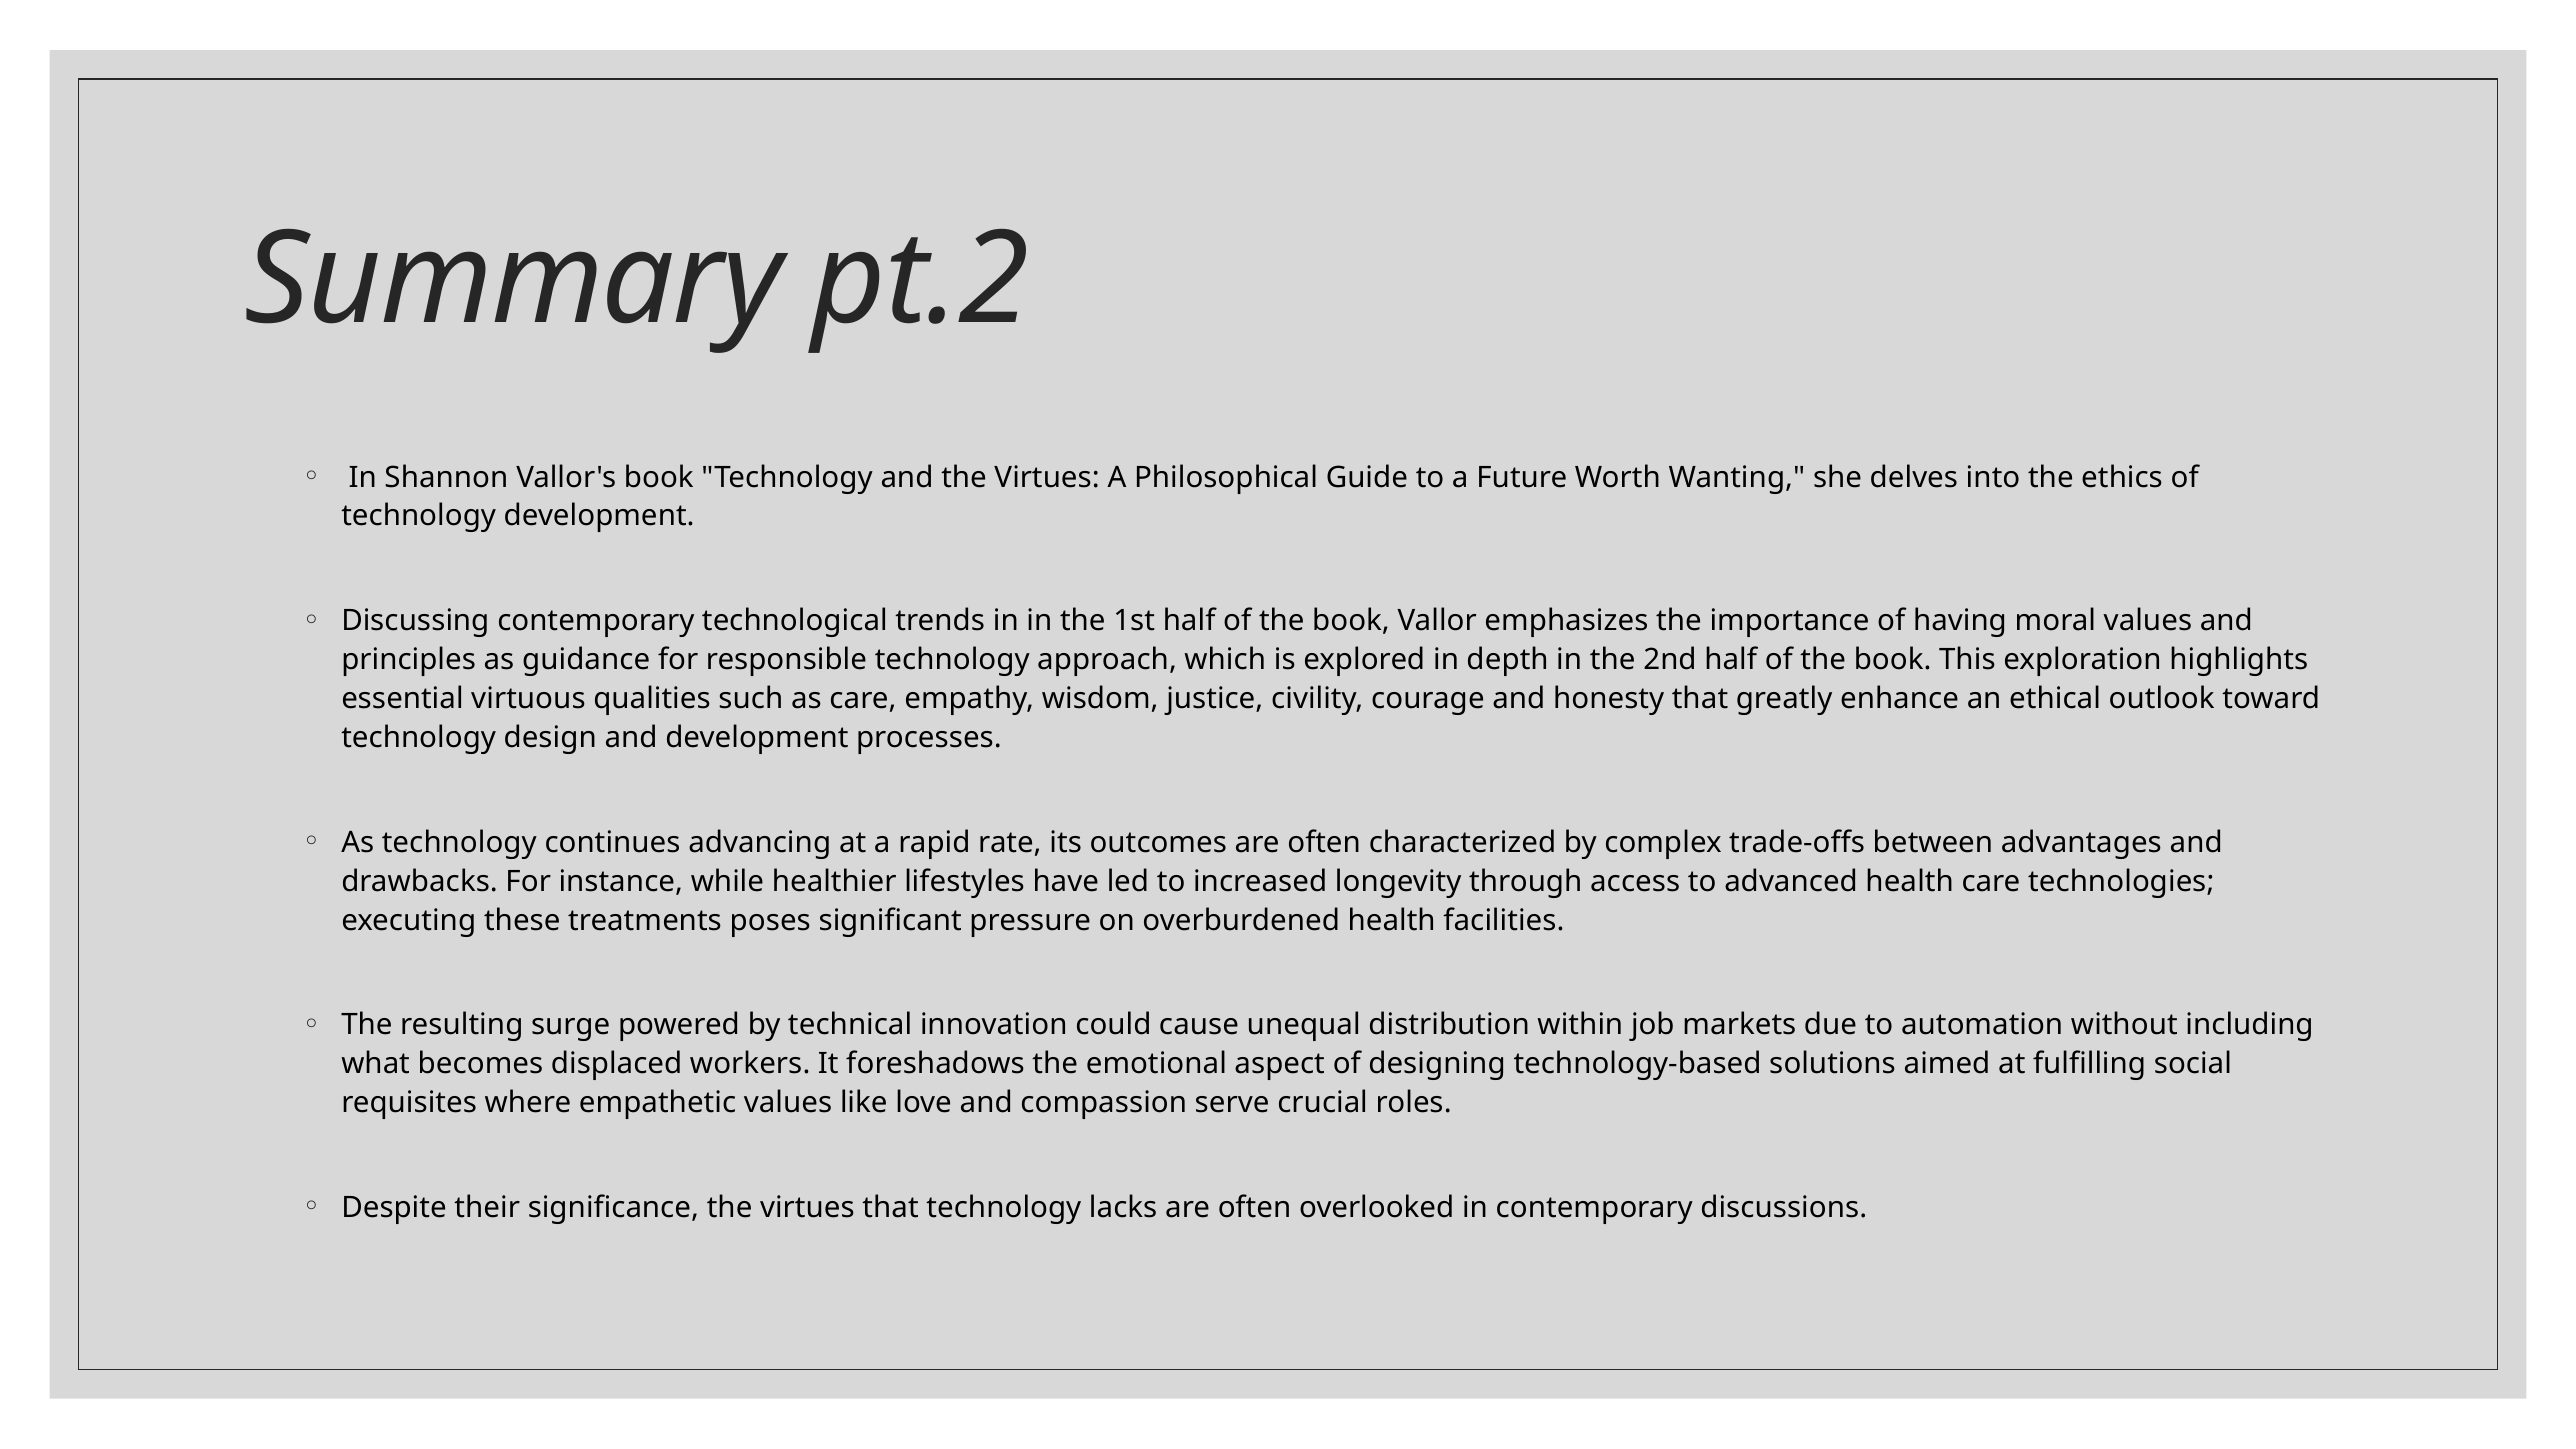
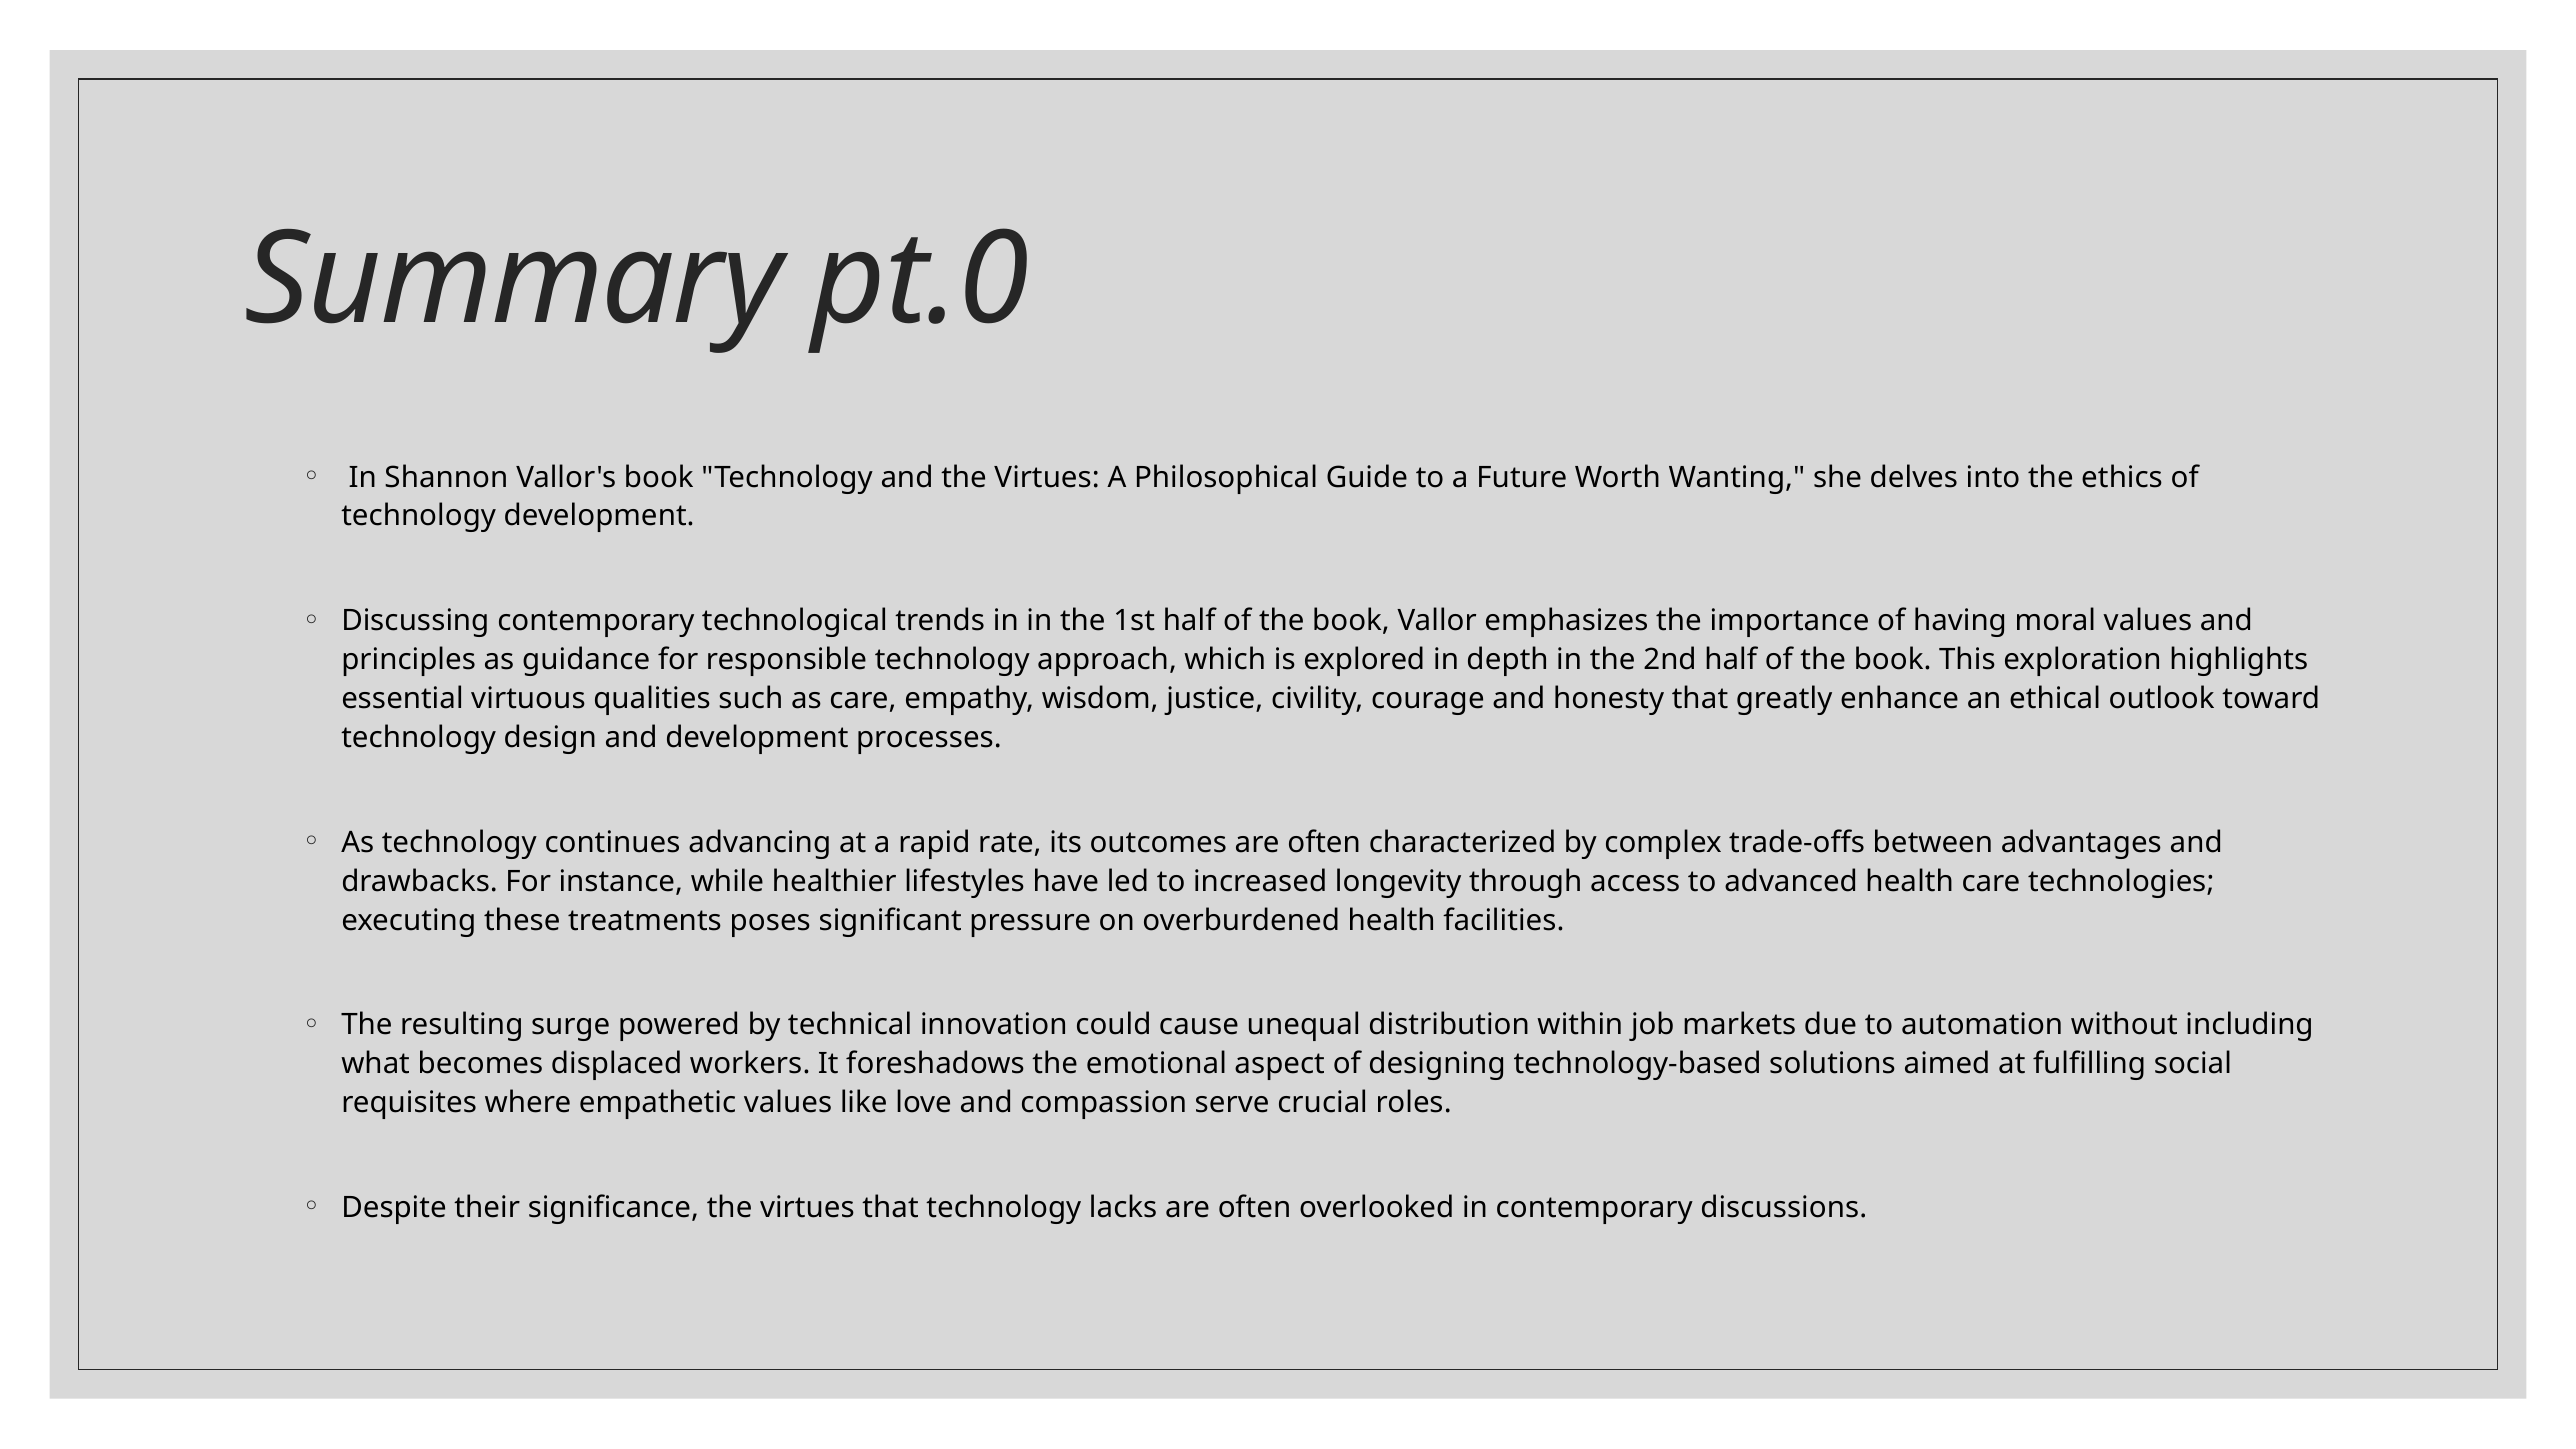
pt.2: pt.2 -> pt.0 (921, 280)
